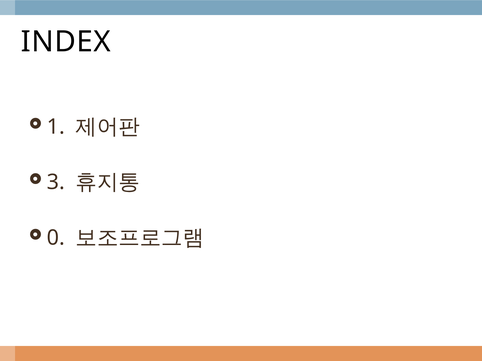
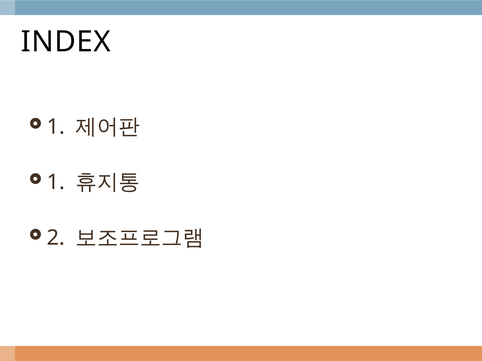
3: 3 -> 1 (56, 183)
0: 0 -> 2 (56, 238)
